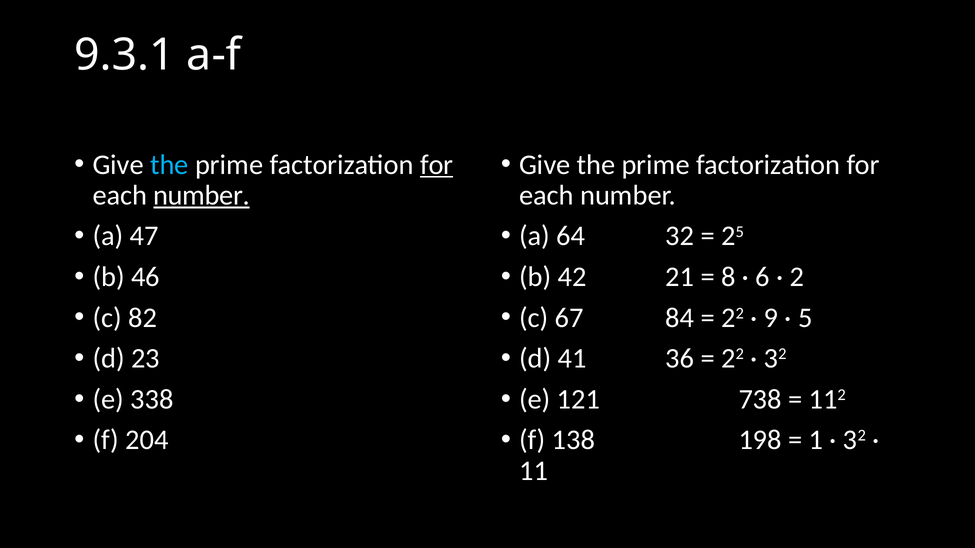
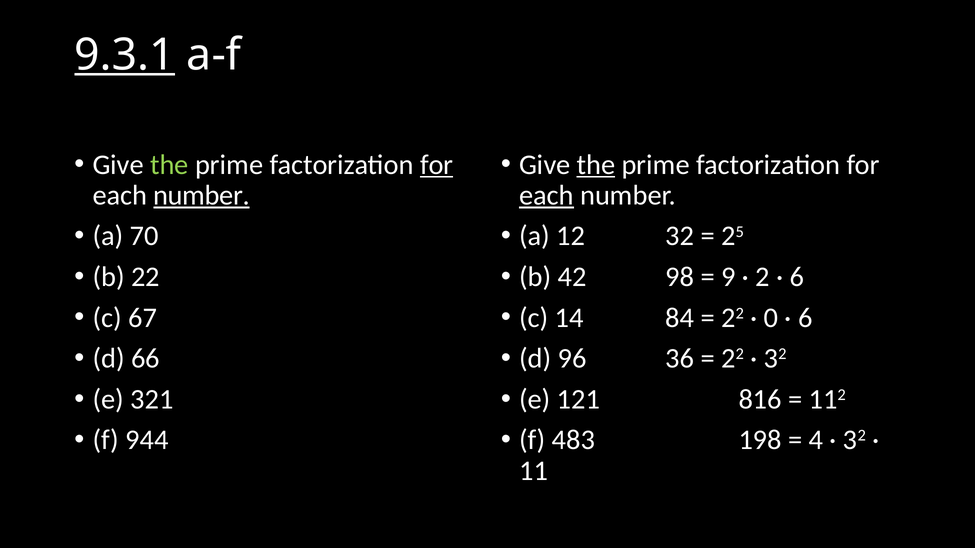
9.3.1 underline: none -> present (125, 55)
the colour: light blue -> light green (169, 165)
the underline: none -> present (596, 165)
each underline: none -> present (546, 195)
47: 47 -> 70 (144, 236)
64: 64 -> 12 (571, 236)
b 46: 46 -> 22 (145, 277)
21: 21 -> 98 (680, 277)
8: 8 -> 9 (728, 277)
6: 6 -> 2 (763, 277)
2: 2 -> 6 (797, 277)
82: 82 -> 67 (143, 318)
67: 67 -> 14 (569, 318)
9: 9 -> 0 (771, 318)
5: 5 -> 6 (805, 318)
23: 23 -> 66 (145, 359)
41: 41 -> 96 (572, 359)
338: 338 -> 321 (152, 400)
738: 738 -> 816 (760, 400)
204: 204 -> 944 (147, 440)
138: 138 -> 483 (573, 440)
1: 1 -> 4 (816, 440)
